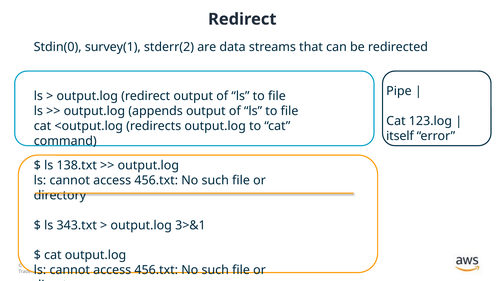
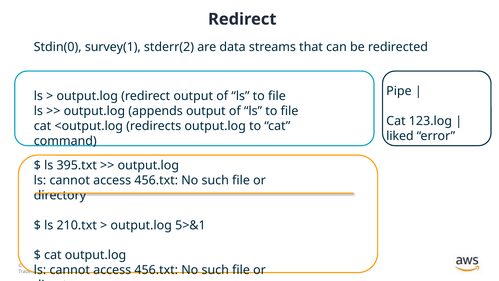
itself: itself -> liked (400, 136)
138.txt: 138.txt -> 395.txt (77, 165)
343.txt: 343.txt -> 210.txt (77, 225)
3>&1: 3>&1 -> 5>&1 (190, 225)
